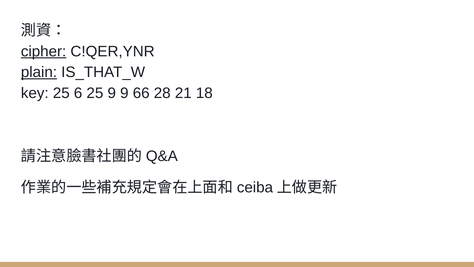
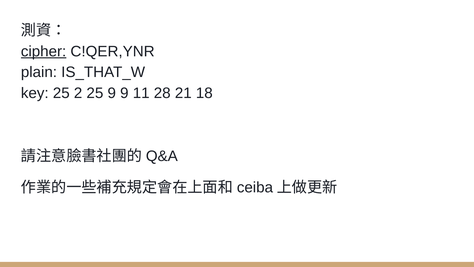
plain underline: present -> none (39, 72)
6: 6 -> 2 (78, 93)
66: 66 -> 11 (141, 93)
